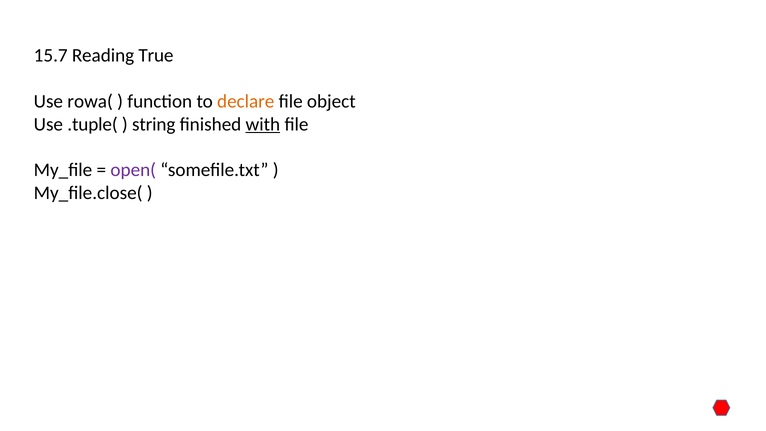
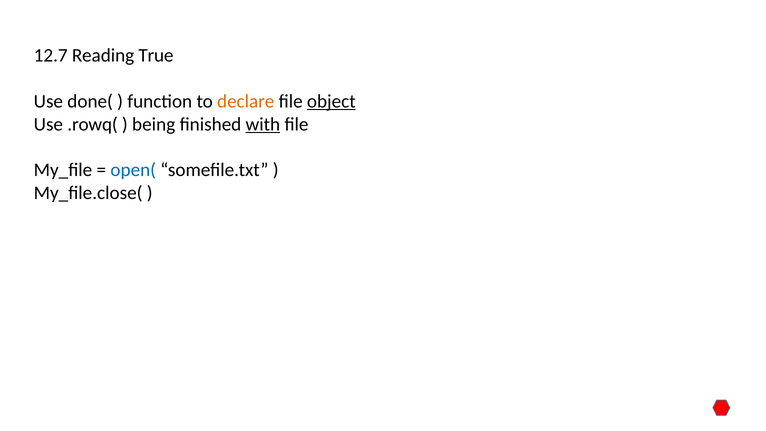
15.7: 15.7 -> 12.7 (51, 55)
rowa(: rowa( -> done( (90, 101)
object underline: none -> present (331, 101)
.tuple(: .tuple( -> .rowq( (93, 124)
string: string -> being (154, 124)
open( colour: purple -> blue (133, 170)
